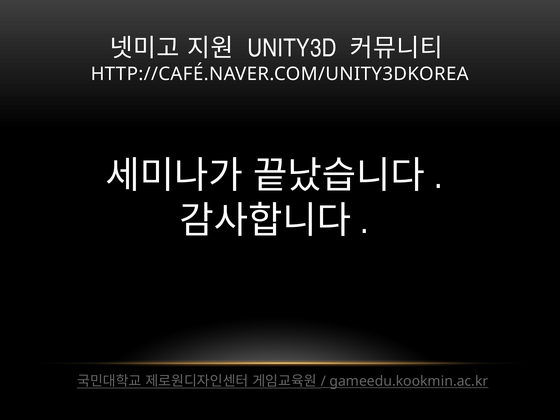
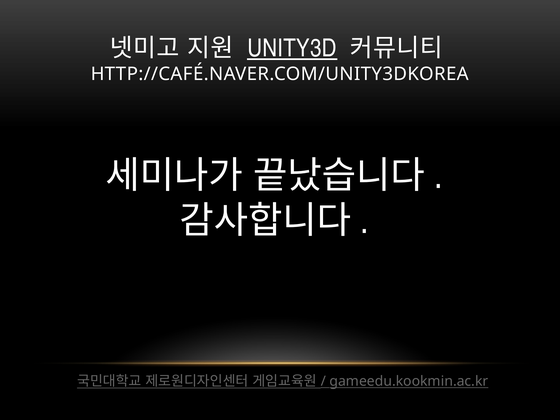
UNITY3D underline: none -> present (292, 48)
